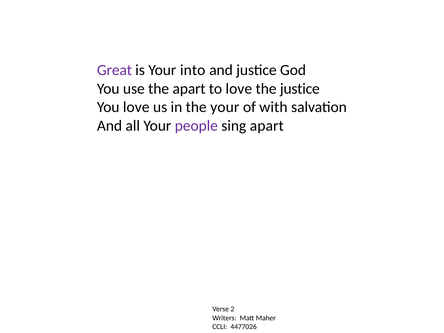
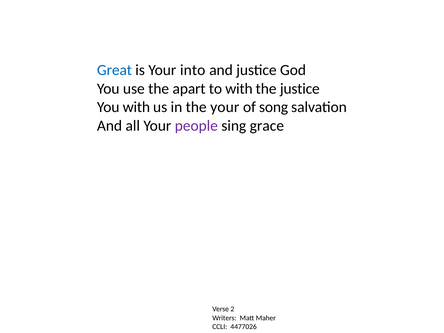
Great colour: purple -> blue (114, 70)
to love: love -> with (239, 89)
You love: love -> with (136, 107)
with: with -> song (274, 107)
sing apart: apart -> grace (267, 126)
